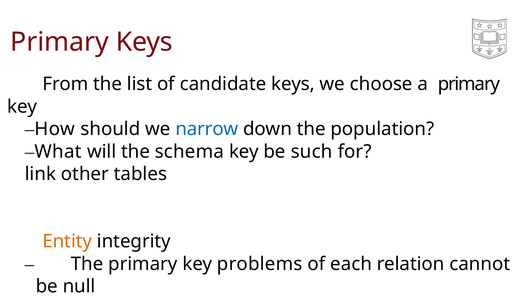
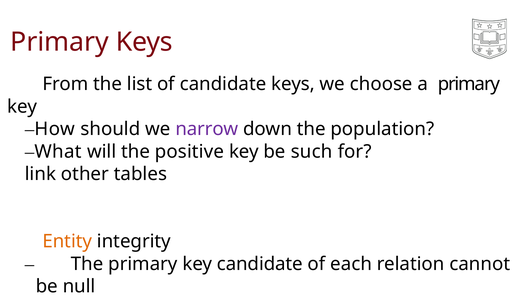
narrow colour: blue -> purple (207, 129)
schema: schema -> positive (189, 152)
key problems: problems -> candidate (260, 264)
